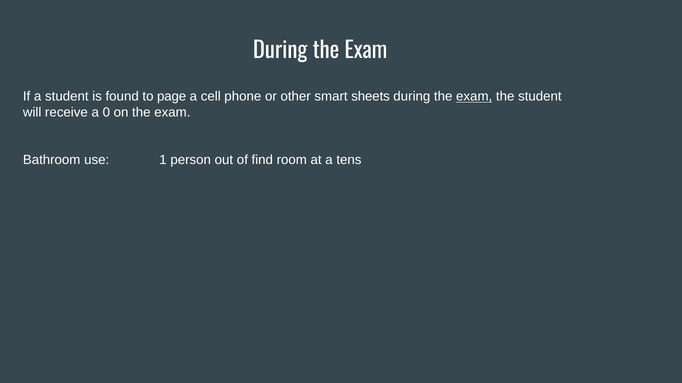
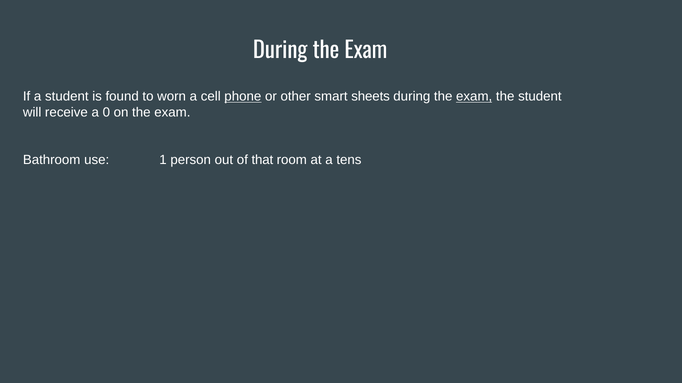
page: page -> worn (172, 97)
phone underline: none -> present (243, 97)
find: find -> that (262, 160)
